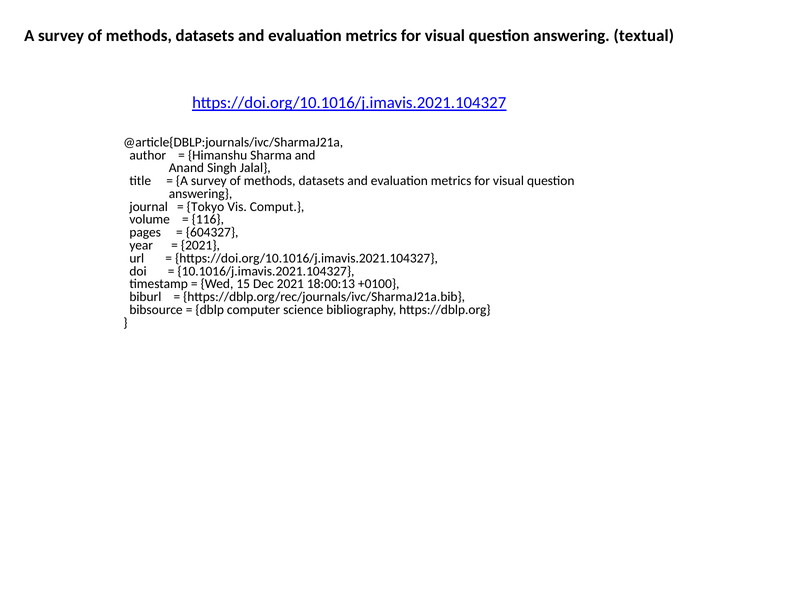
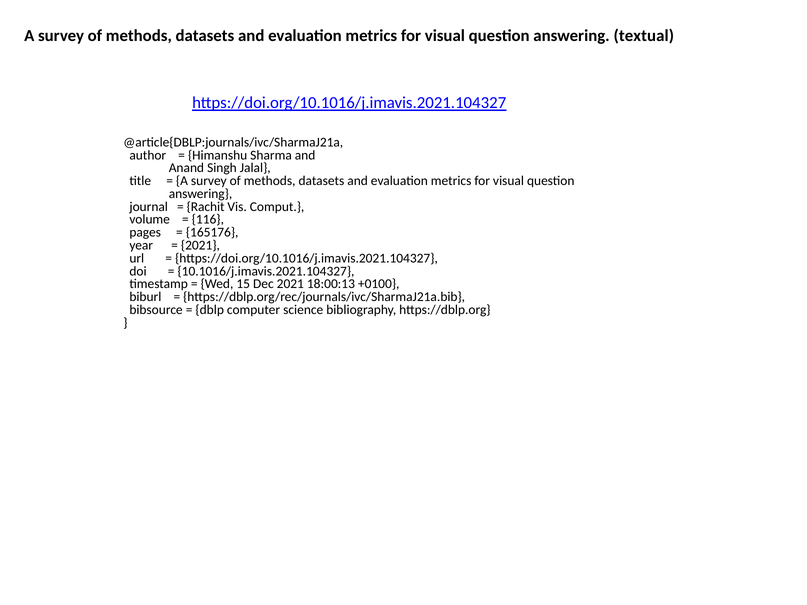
Tokyo: Tokyo -> Rachit (206, 207)
604327: 604327 -> 165176 (212, 233)
